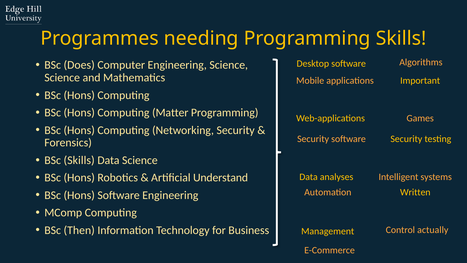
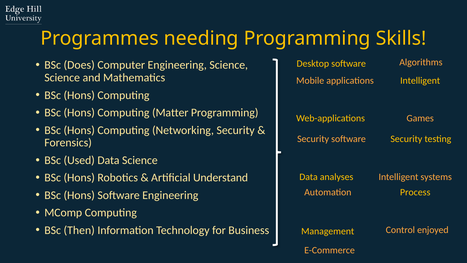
Important: Important -> Intelligent (420, 81)
BSc Skills: Skills -> Used (79, 160)
Written: Written -> Process (415, 192)
actually: actually -> enjoyed (433, 230)
